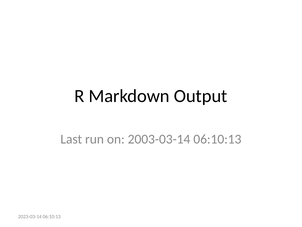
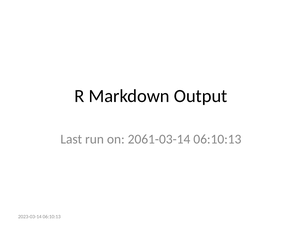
2003-03-14: 2003-03-14 -> 2061-03-14 (159, 139)
